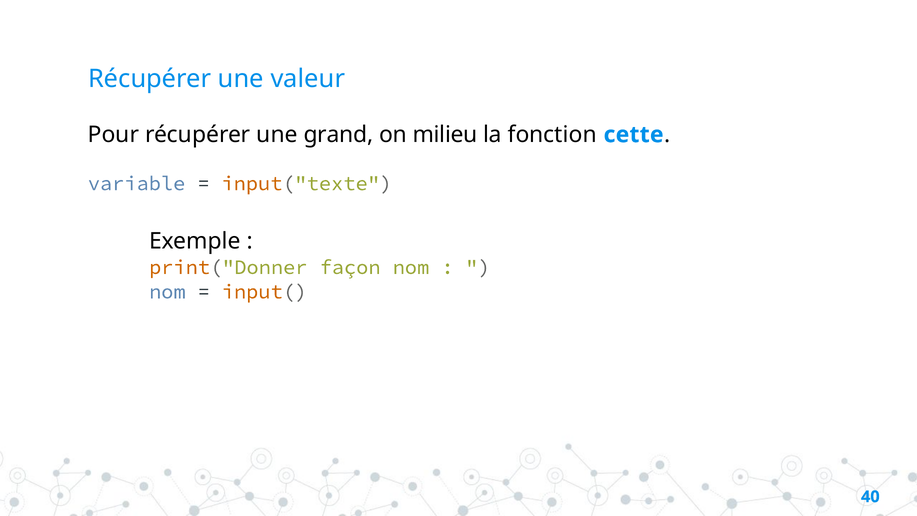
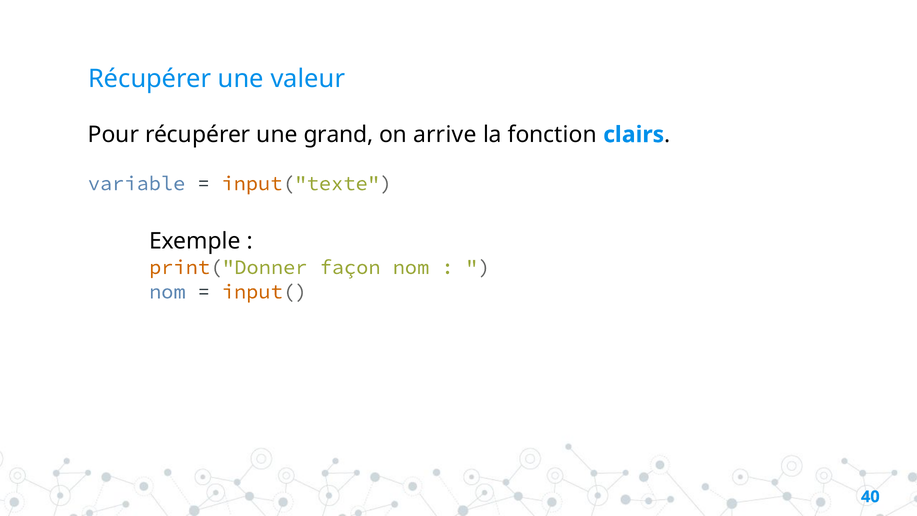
milieu: milieu -> arrive (445, 135)
cette: cette -> clairs (634, 135)
